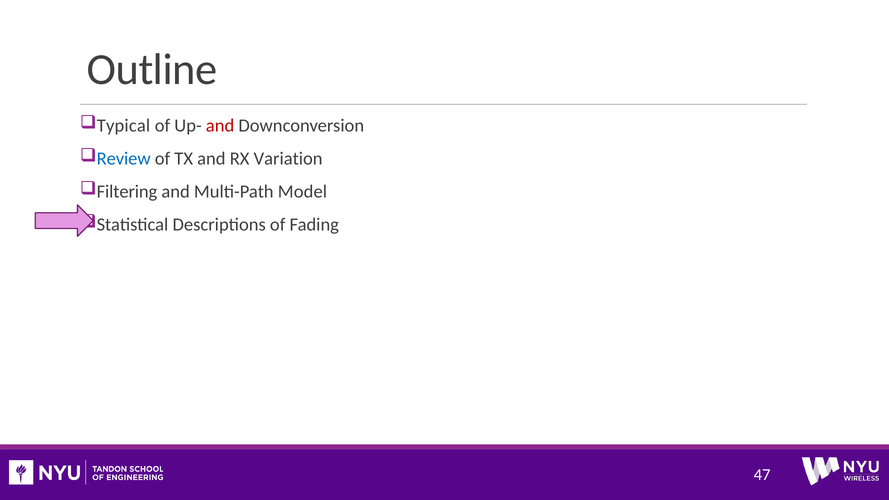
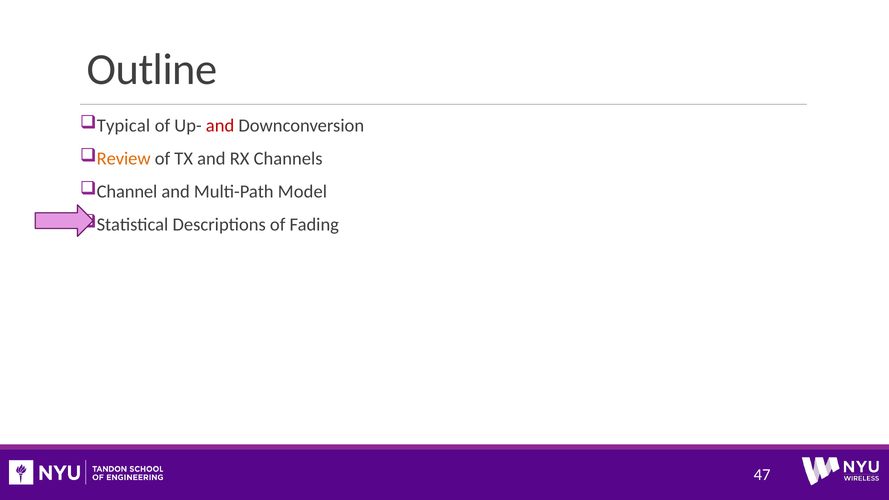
Review colour: blue -> orange (124, 158)
Variation: Variation -> Channels (288, 158)
Filtering: Filtering -> Channel (127, 191)
